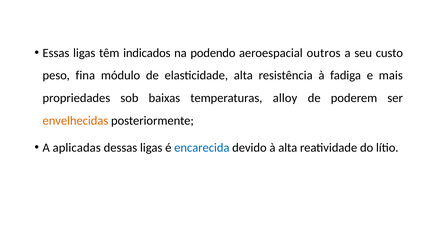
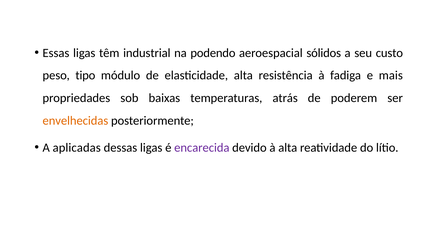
indicados: indicados -> industrial (147, 53)
outros: outros -> sólidos (324, 53)
fina: fina -> tipo (85, 75)
alloy: alloy -> atrás (285, 98)
encarecida colour: blue -> purple (202, 148)
